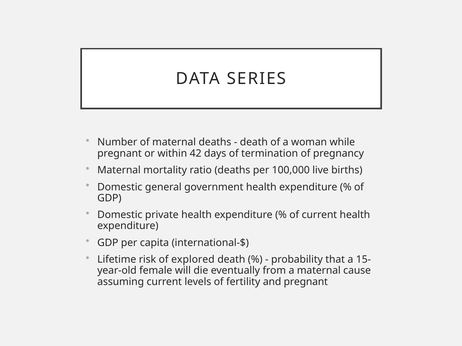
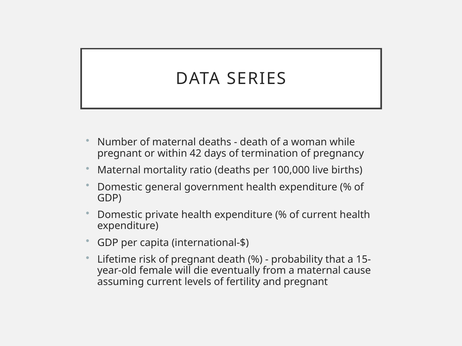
of explored: explored -> pregnant (193, 260)
